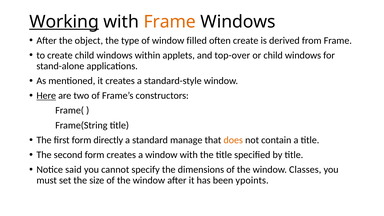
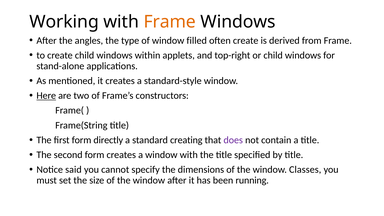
Working underline: present -> none (64, 22)
object: object -> angles (89, 40)
top-over: top-over -> top-right (232, 55)
manage: manage -> creating (186, 140)
does colour: orange -> purple (233, 140)
ypoints: ypoints -> running (252, 180)
